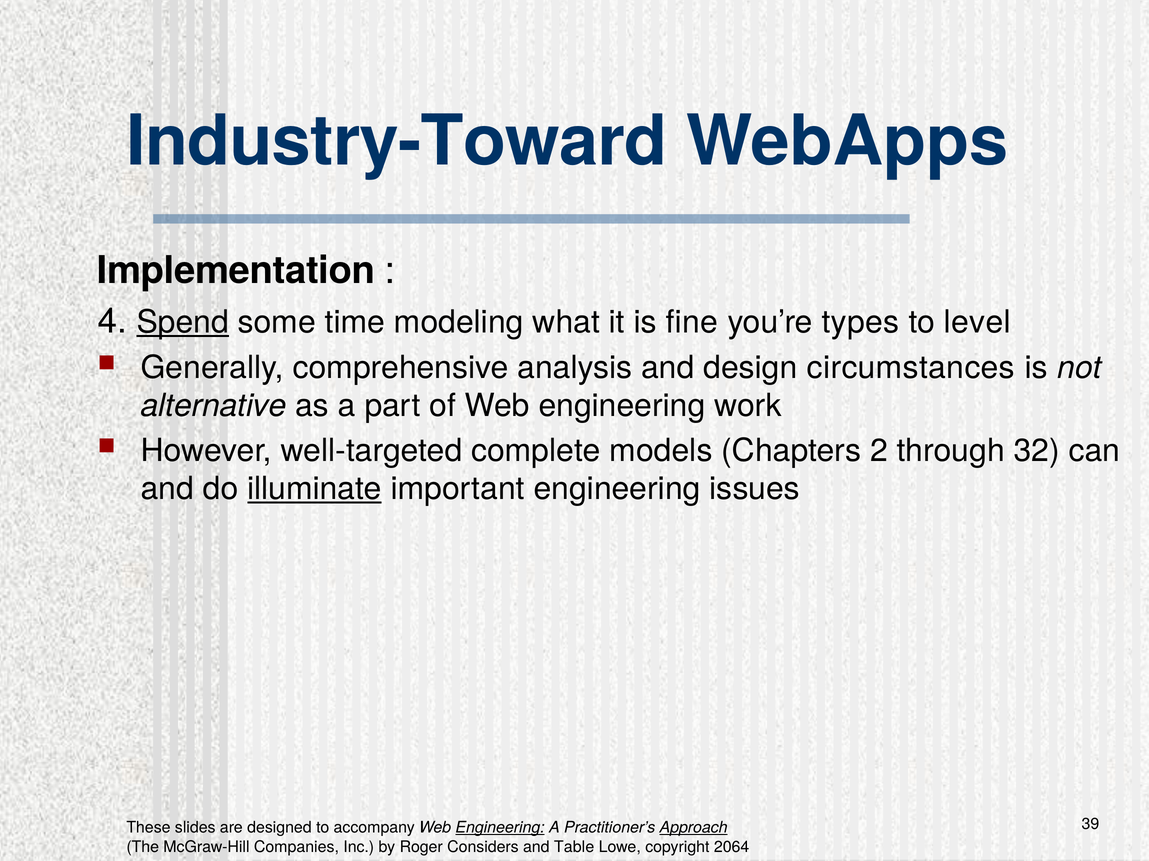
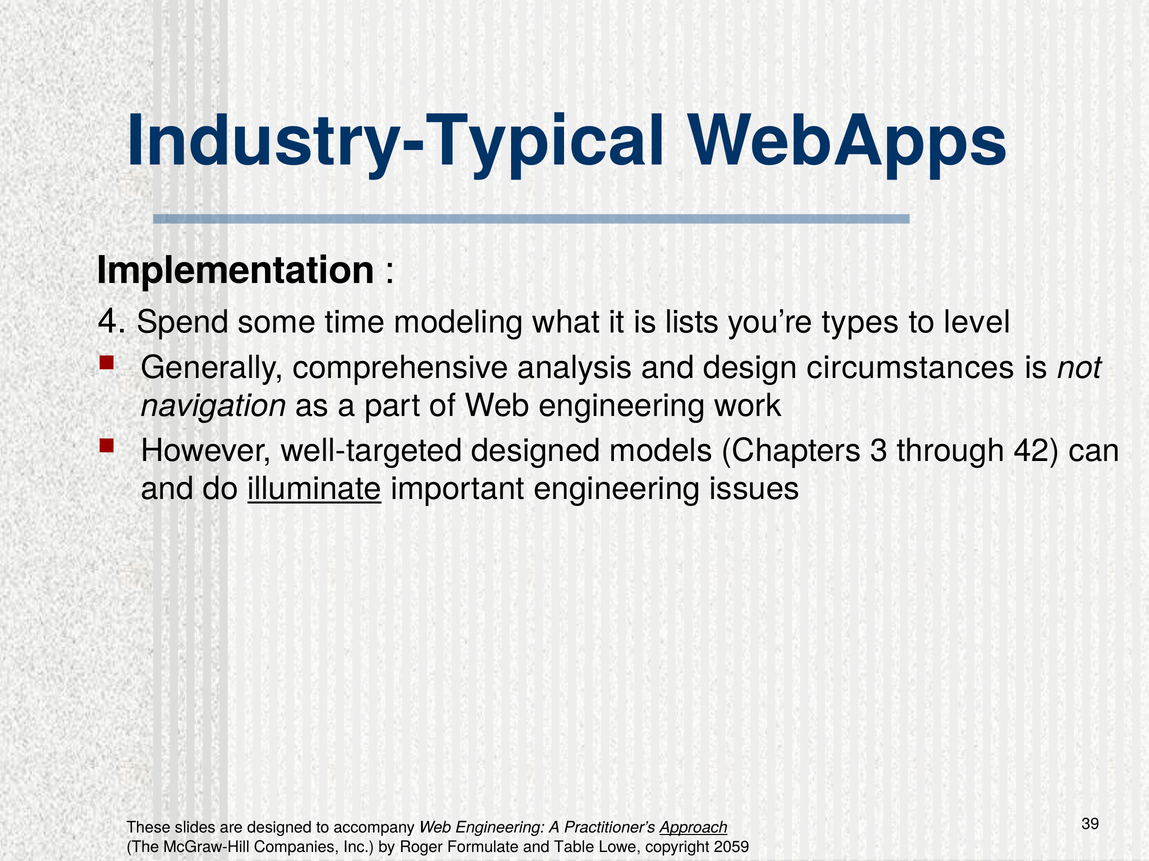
Industry-Toward: Industry-Toward -> Industry-Typical (397, 142)
Spend underline: present -> none (183, 323)
fine: fine -> lists (692, 323)
alternative: alternative -> navigation (214, 406)
well-targeted complete: complete -> designed (536, 451)
2: 2 -> 3 (879, 451)
32: 32 -> 42 (1037, 451)
Engineering underline: present -> none (500, 828)
Considers: Considers -> Formulate (483, 847)
2064: 2064 -> 2059 (732, 847)
